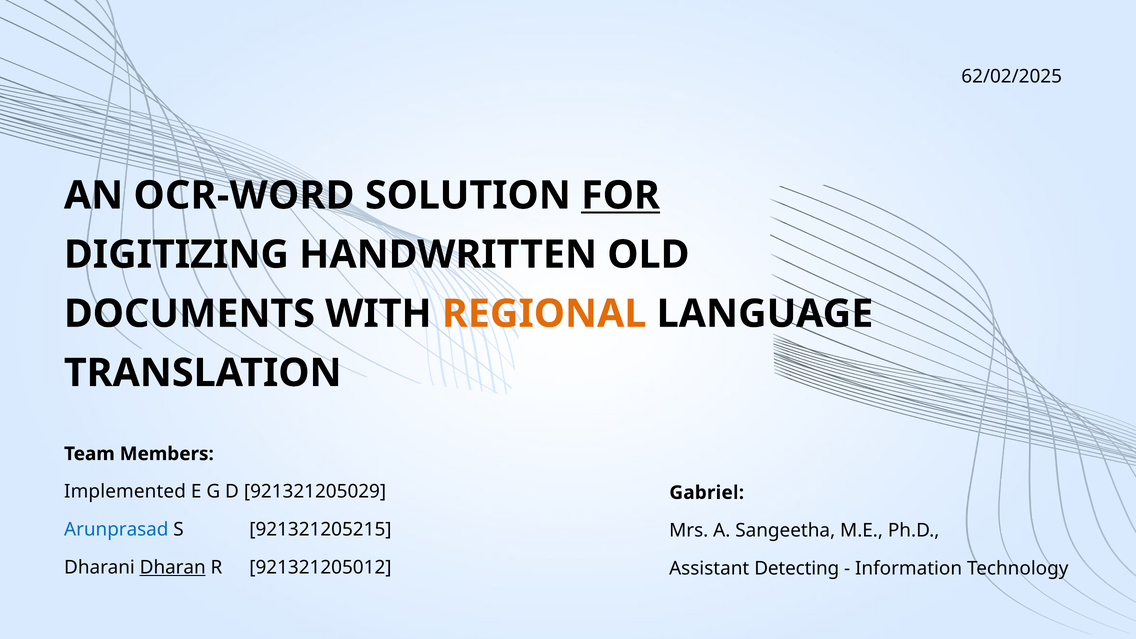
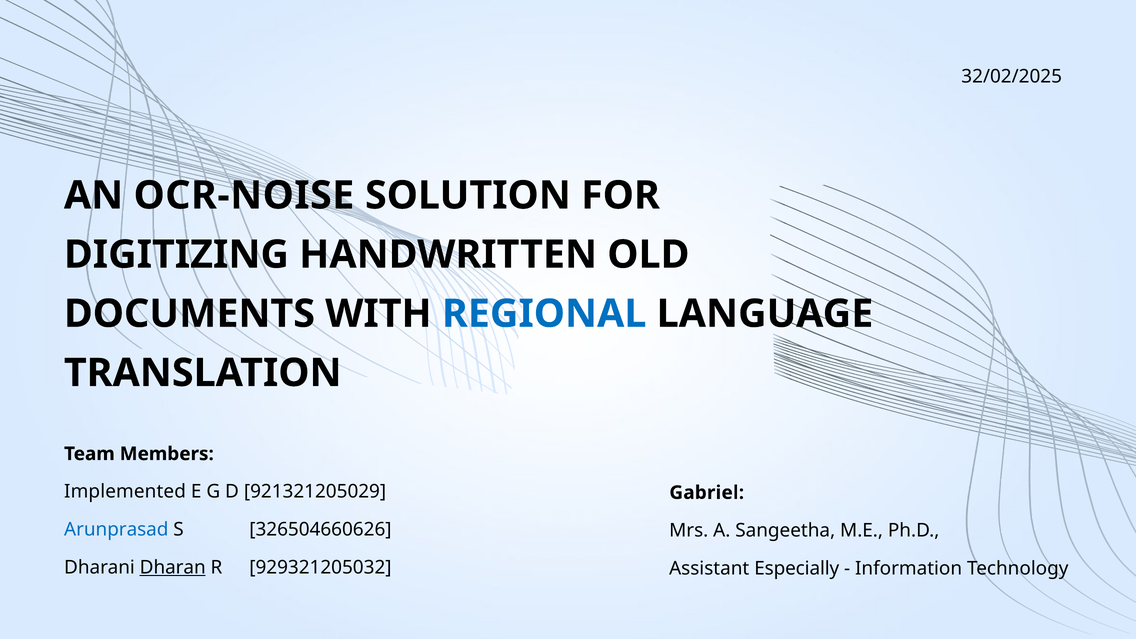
62/02/2025: 62/02/2025 -> 32/02/2025 (1012, 77)
OCR-WORD: OCR-WORD -> OCR-NOISE (244, 195)
FOR underline: present -> none (620, 195)
REGIONAL colour: orange -> blue (544, 314)
921321205215: 921321205215 -> 326504660626 (320, 530)
921321205012: 921321205012 -> 929321205032 (320, 567)
Detecting: Detecting -> Especially (797, 568)
